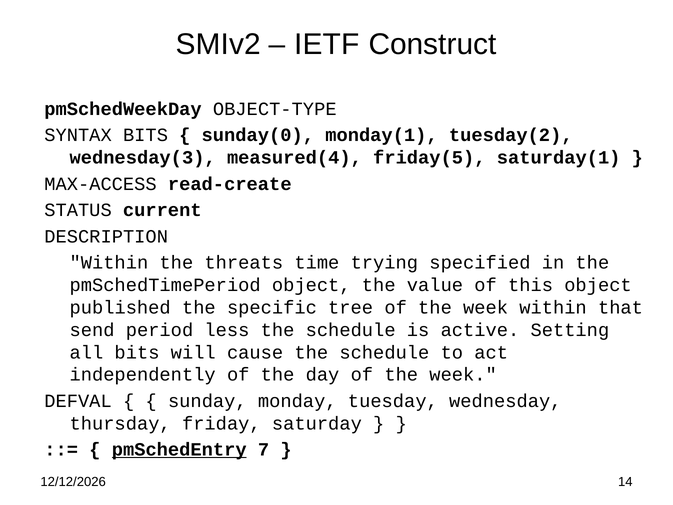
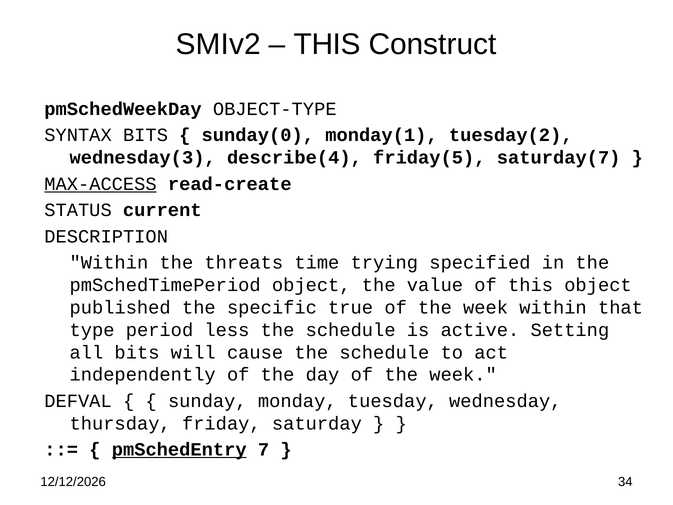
IETF: IETF -> THIS (327, 44)
measured(4: measured(4 -> describe(4 (294, 158)
saturday(1: saturday(1 -> saturday(7 (559, 158)
MAX-ACCESS underline: none -> present (100, 184)
tree: tree -> true (351, 307)
send: send -> type (92, 330)
14: 14 -> 34 (625, 482)
